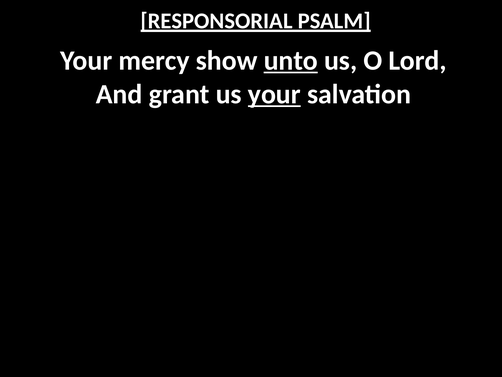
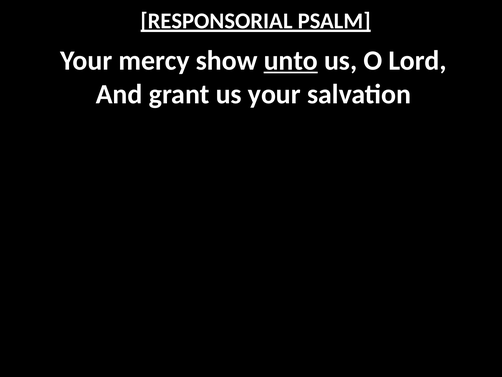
your underline: present -> none (274, 94)
